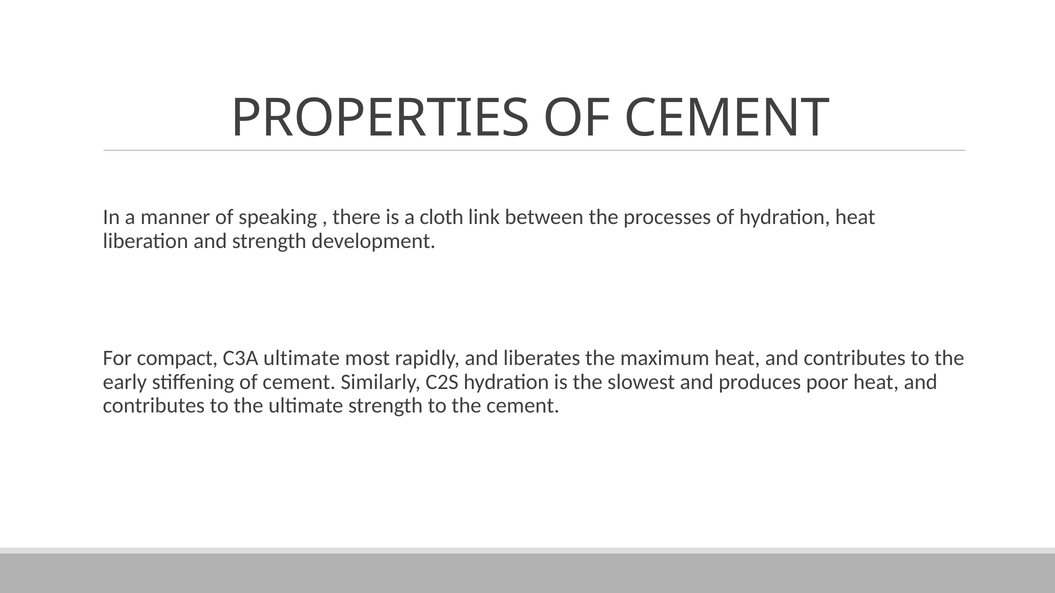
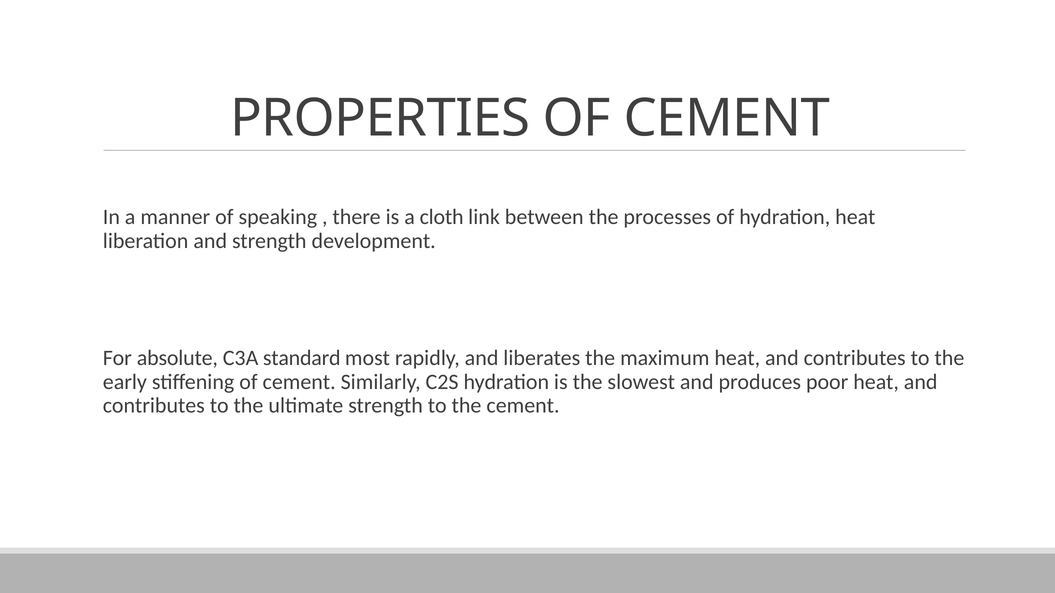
compact: compact -> absolute (177, 358)
C3A ultimate: ultimate -> standard (302, 358)
